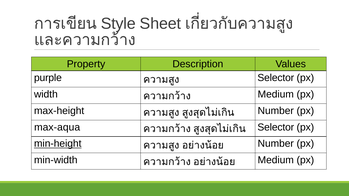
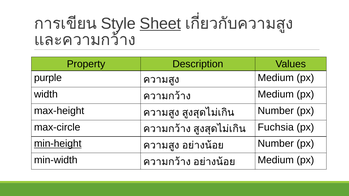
Sheet underline: none -> present (160, 24)
Selector: Selector -> Medium (276, 78)
max-aqua: max-aqua -> max-circle (57, 127)
Selector: Selector -> Fuchsia (276, 127)
